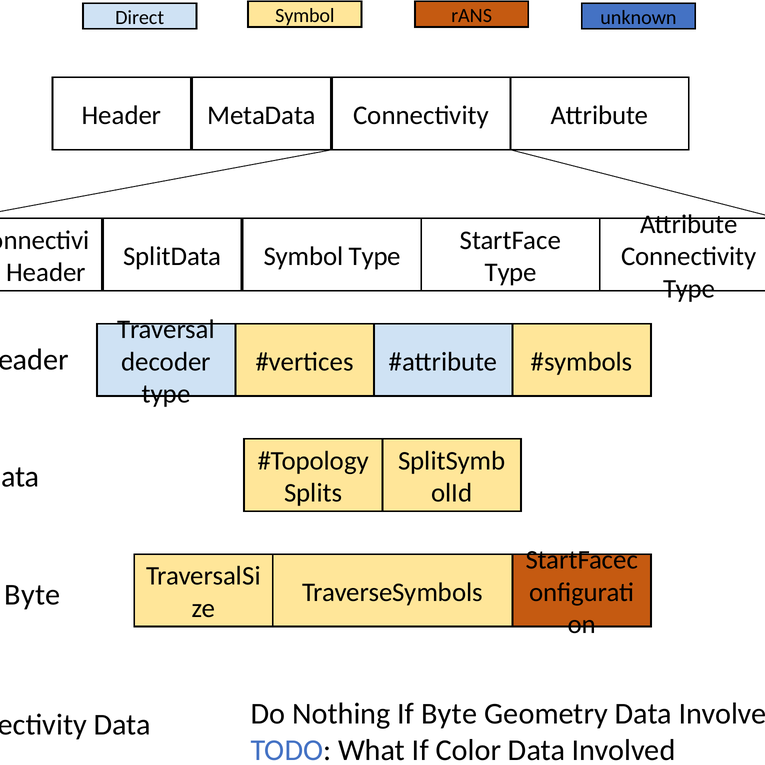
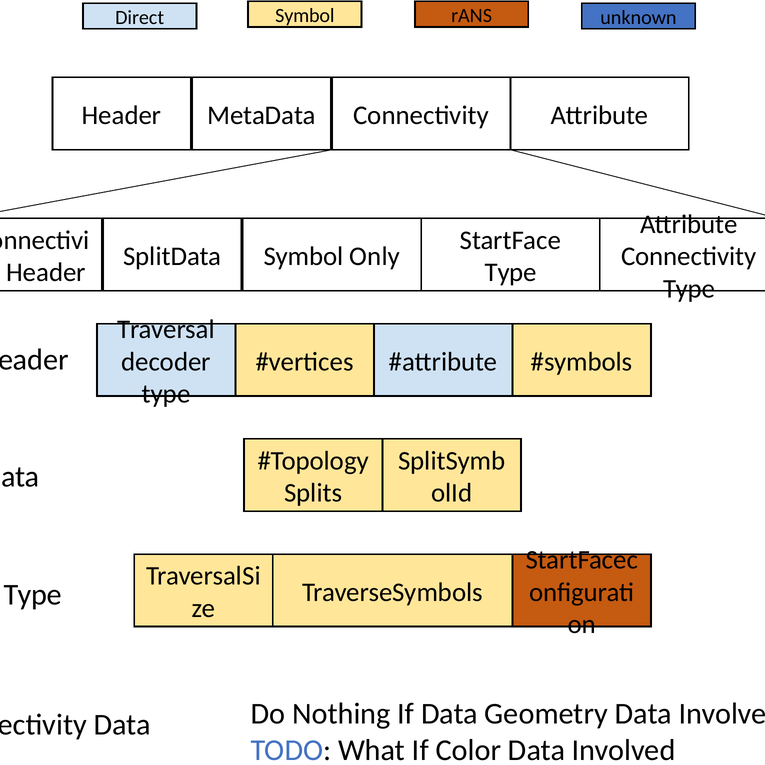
Symbol Type: Type -> Only (375, 256)
Byte: Byte -> Type (33, 595)
If Byte: Byte -> Data (449, 714)
